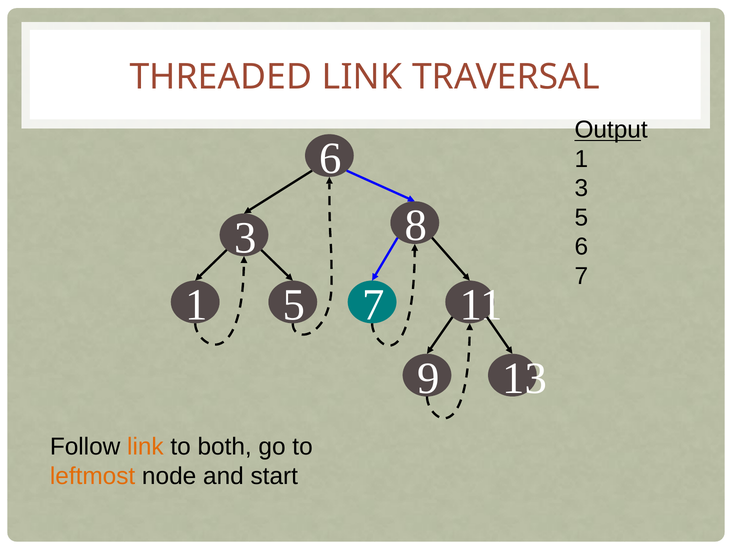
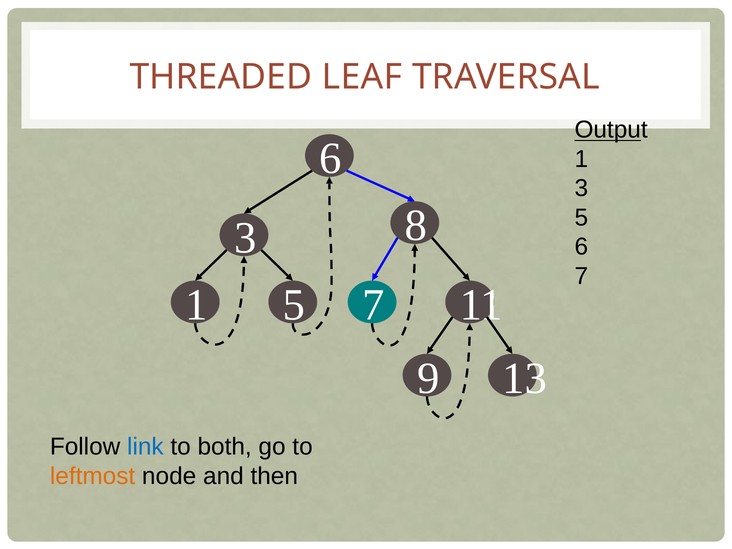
THREADED LINK: LINK -> LEAF (362, 77)
link colour: orange -> blue (145, 447)
start: start -> then (274, 476)
